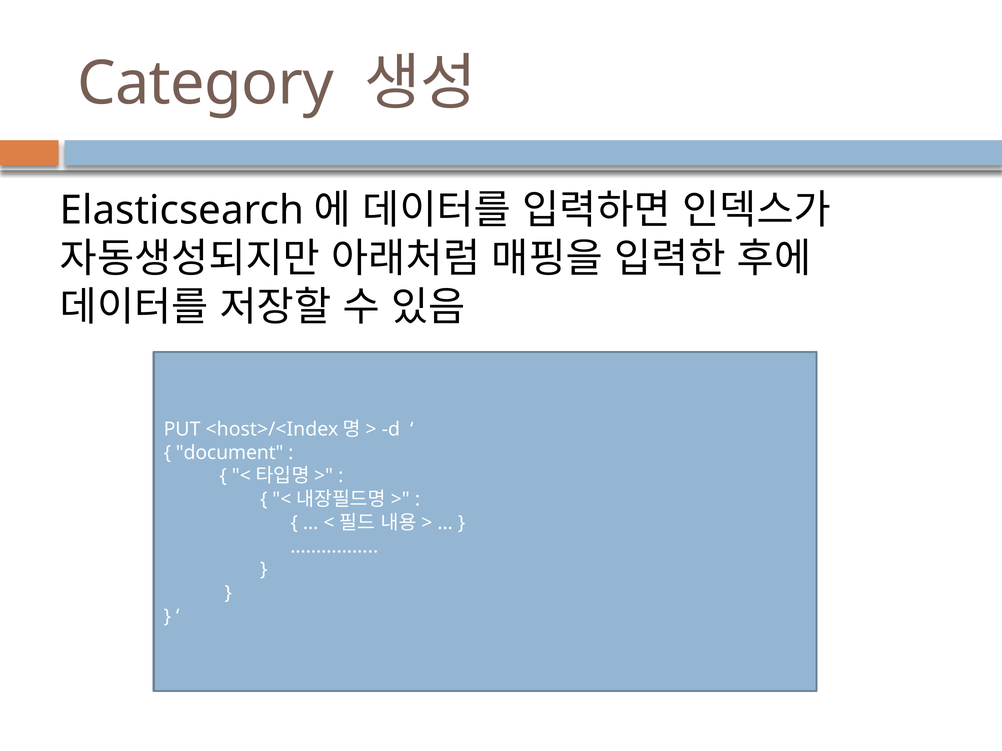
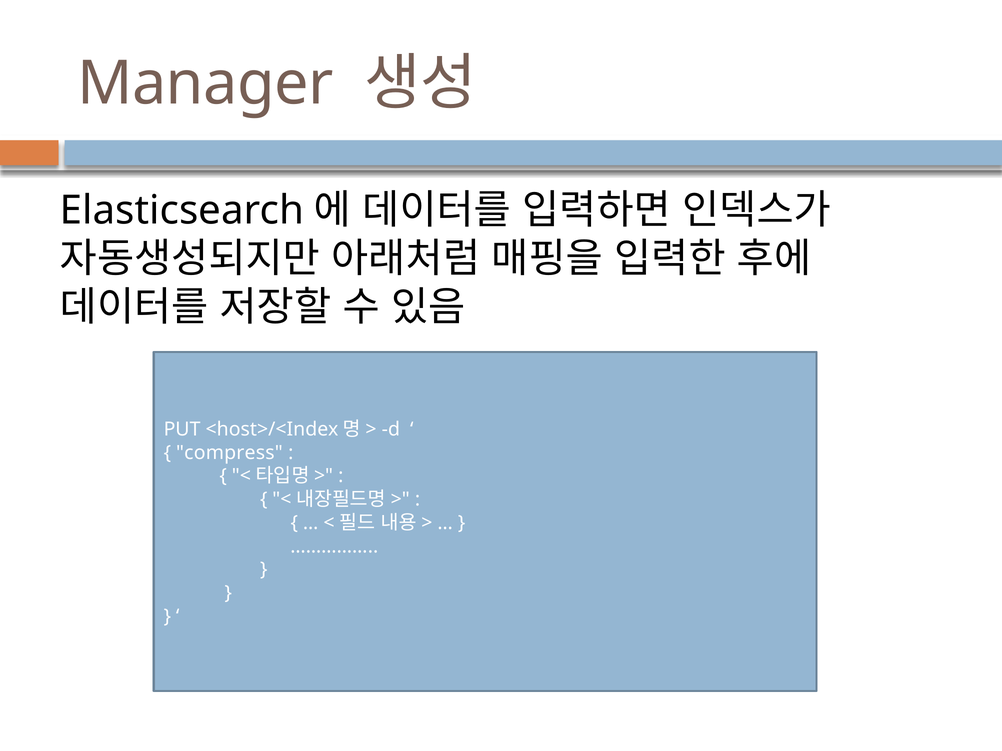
Category: Category -> Manager (205, 84)
document: document -> compress (229, 453)
